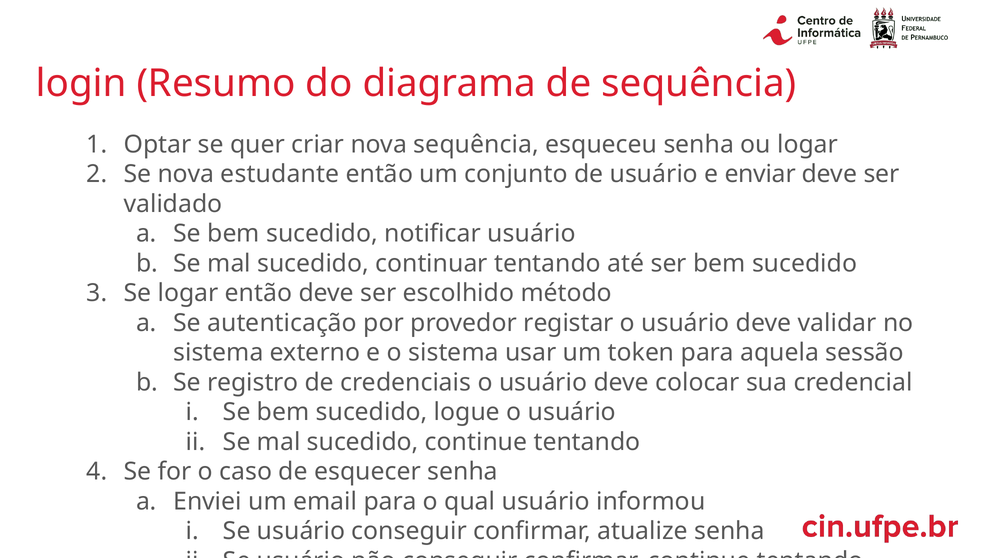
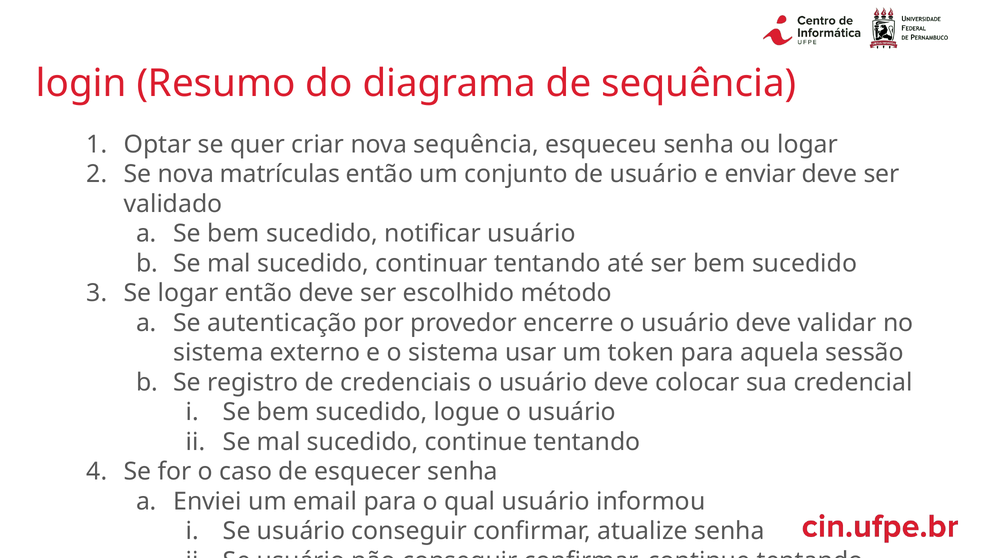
estudante: estudante -> matrículas (280, 174)
registar: registar -> encerre (568, 323)
